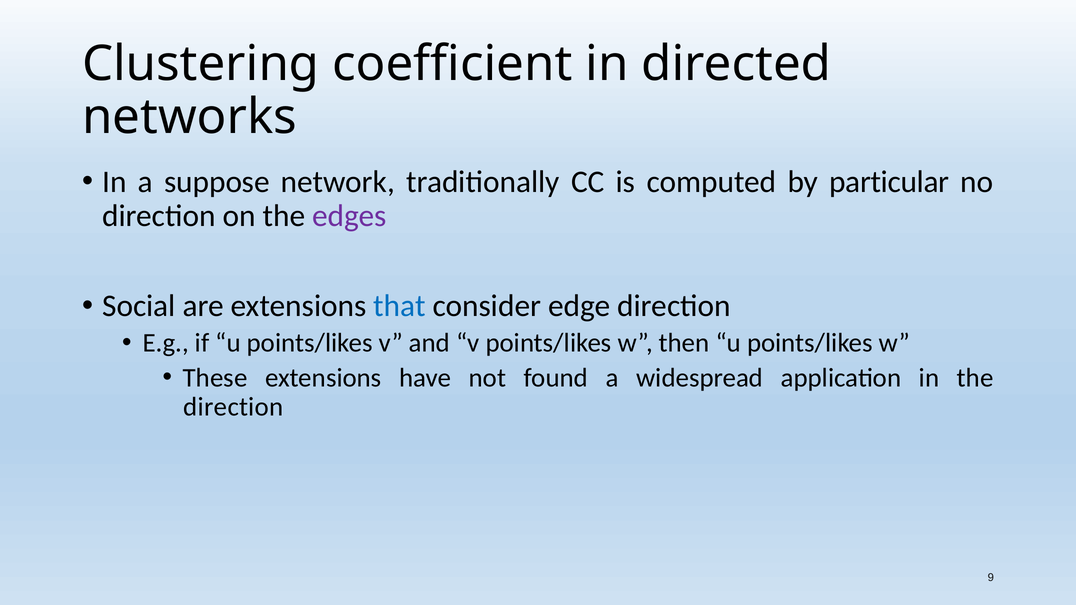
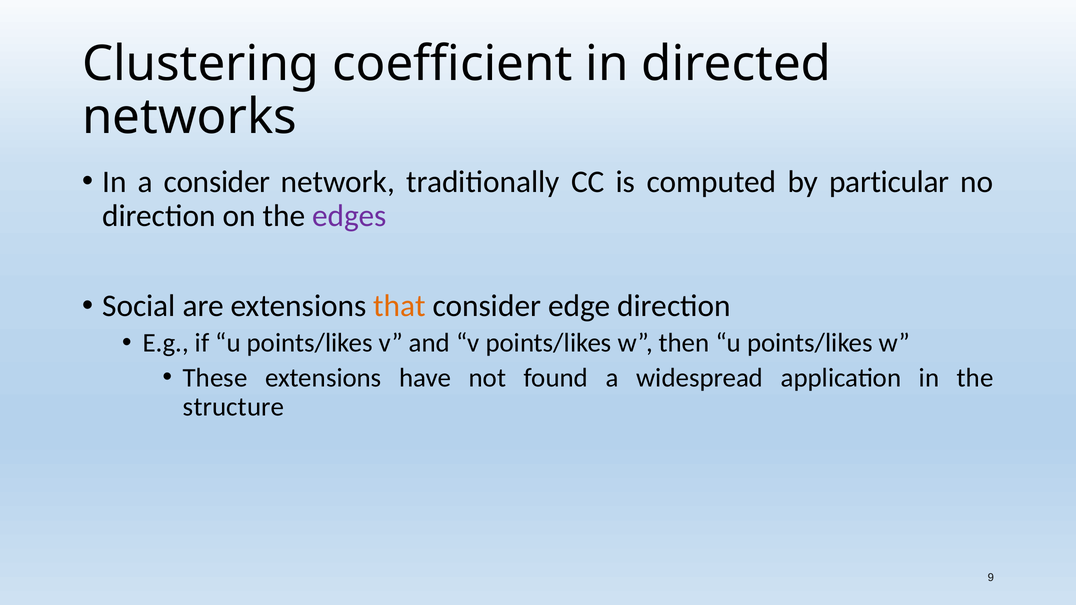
a suppose: suppose -> consider (217, 182)
that colour: blue -> orange (400, 306)
direction: direction -> structure (234, 407)
